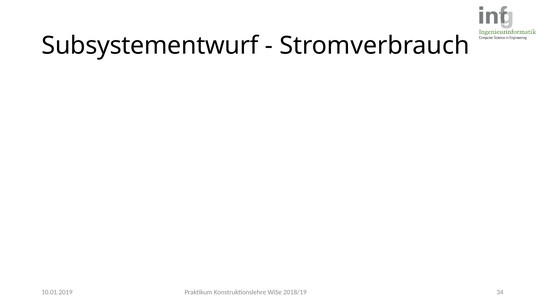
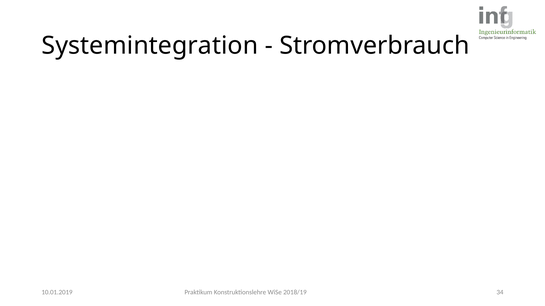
Subsystementwurf: Subsystementwurf -> Systemintegration (150, 46)
